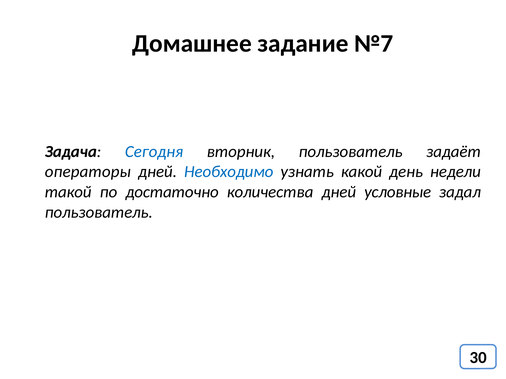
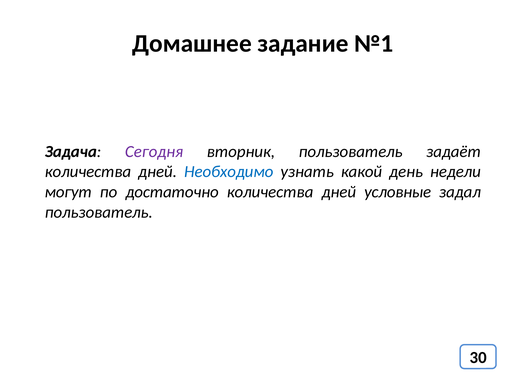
№7: №7 -> №1 (374, 44)
Сегодня colour: blue -> purple (154, 152)
операторы: операторы -> количества (88, 172)
такой: такой -> могут (68, 192)
